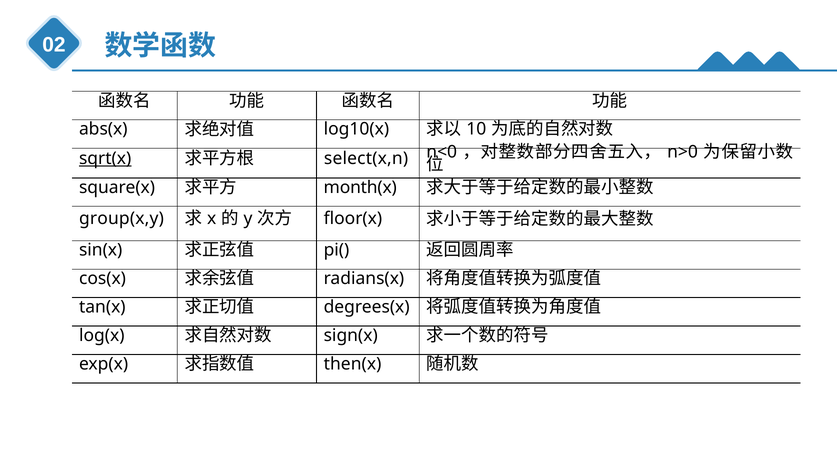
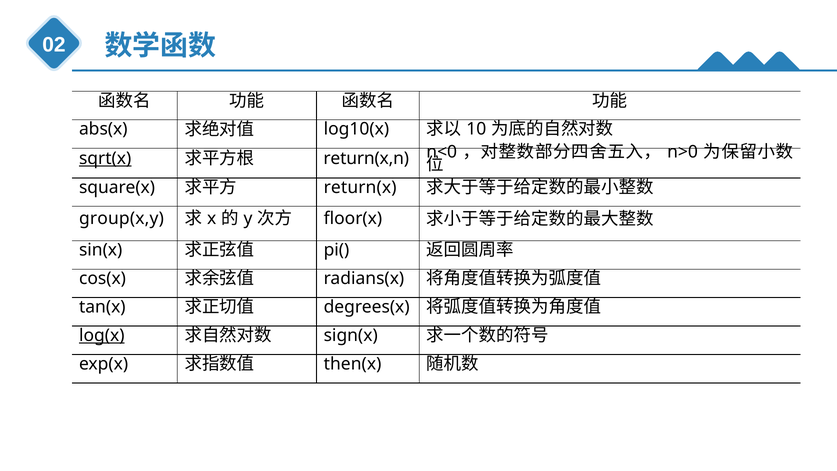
select(x,n: select(x,n -> return(x,n (366, 158)
month(x: month(x -> return(x (360, 187)
log(x underline: none -> present (102, 335)
